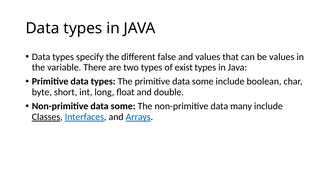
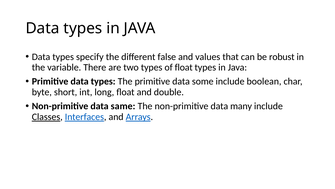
be values: values -> robust (282, 57)
of exist: exist -> float (184, 67)
Non-primitive data some: some -> same (123, 106)
